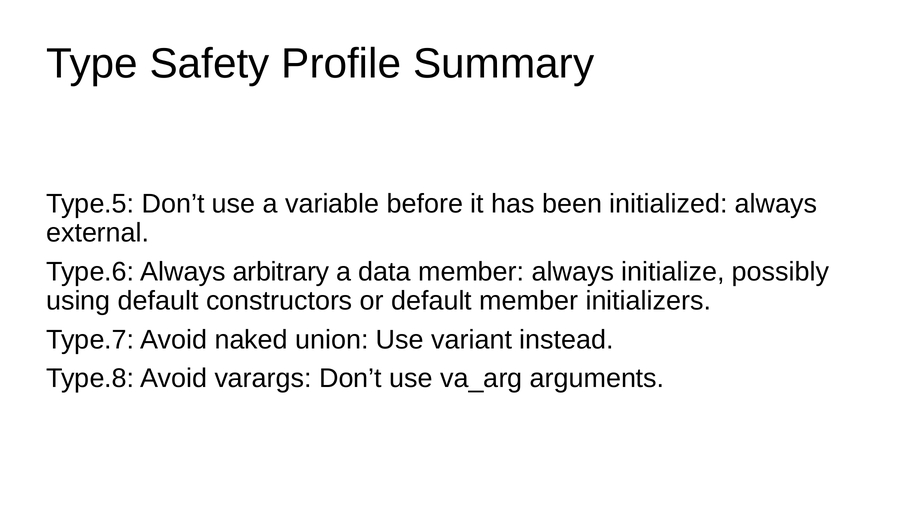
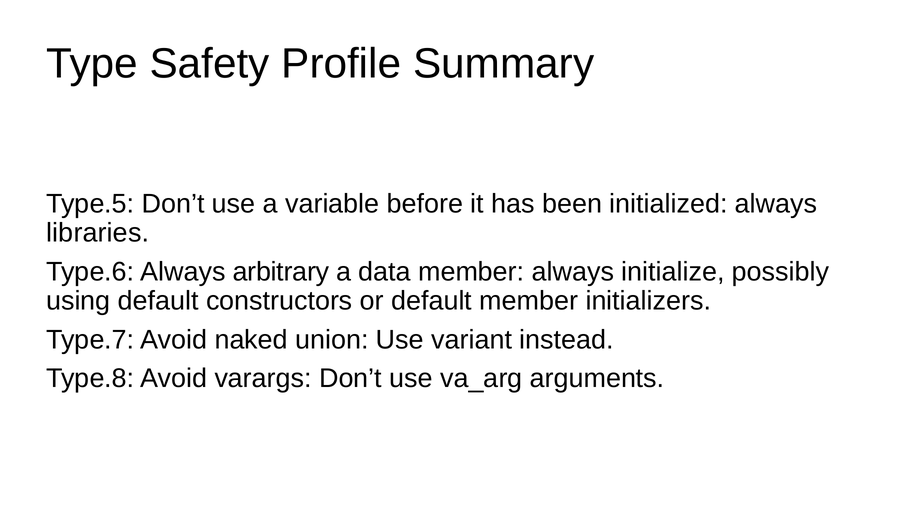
external: external -> libraries (98, 233)
